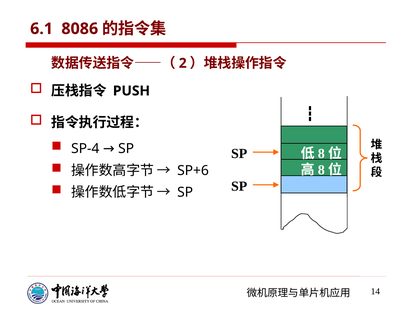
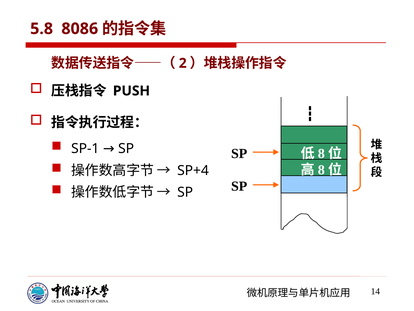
6.1: 6.1 -> 5.8 (42, 29)
SP-4: SP-4 -> SP-1 (85, 148)
SP+6: SP+6 -> SP+4 (193, 170)
